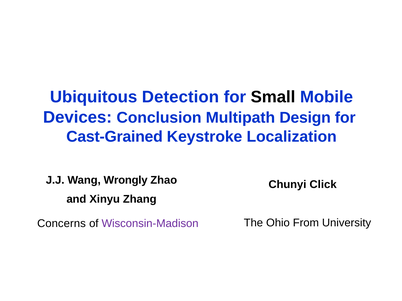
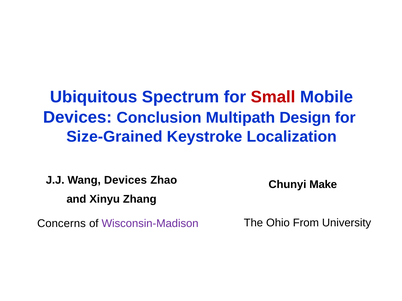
Detection: Detection -> Spectrum (181, 97)
Small colour: black -> red (273, 97)
Cast-Grained: Cast-Grained -> Size-Grained (114, 137)
Wang Wrongly: Wrongly -> Devices (125, 180)
Click: Click -> Make (323, 185)
